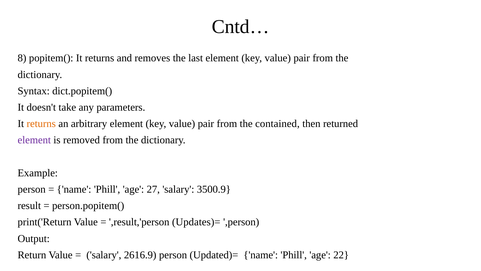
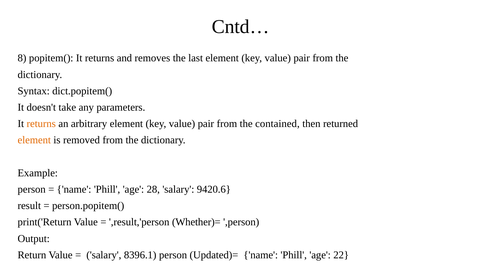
element colour: purple -> orange (34, 140)
27: 27 -> 28 (153, 189)
3500.9: 3500.9 -> 9420.6 (214, 189)
Updates)=: Updates)= -> Whether)= (196, 222)
2616.9: 2616.9 -> 8396.1 (140, 255)
